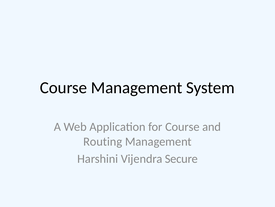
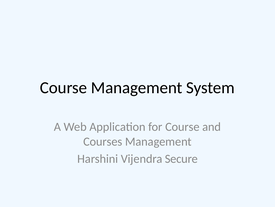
Routing: Routing -> Courses (103, 141)
